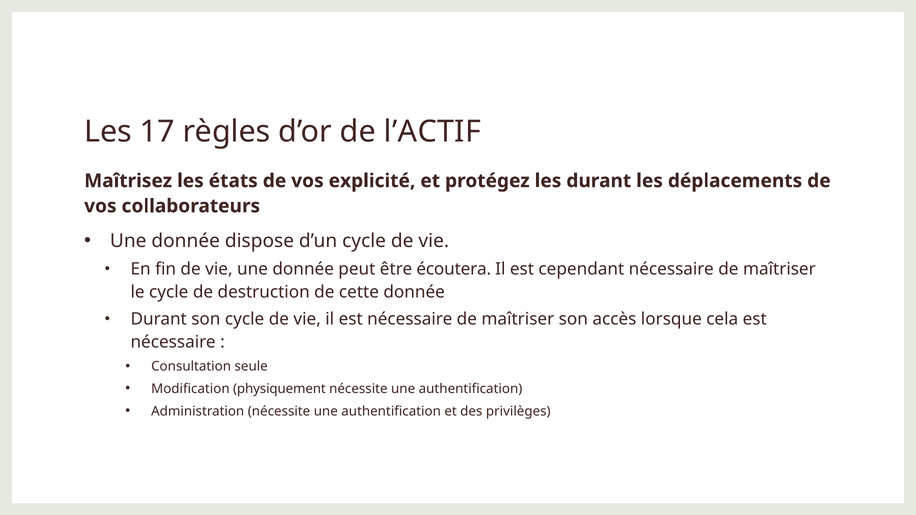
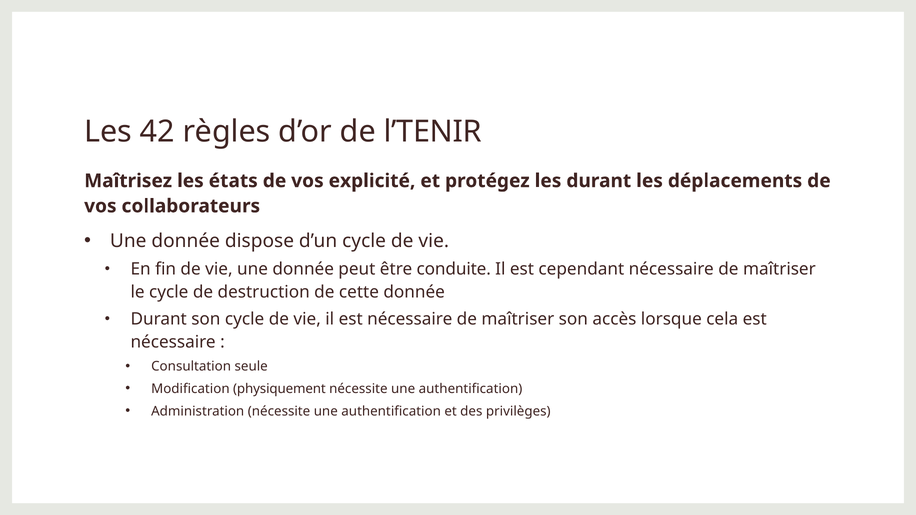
17: 17 -> 42 (157, 132)
l’ACTIF: l’ACTIF -> l’TENIR (433, 132)
écoutera: écoutera -> conduite (454, 269)
